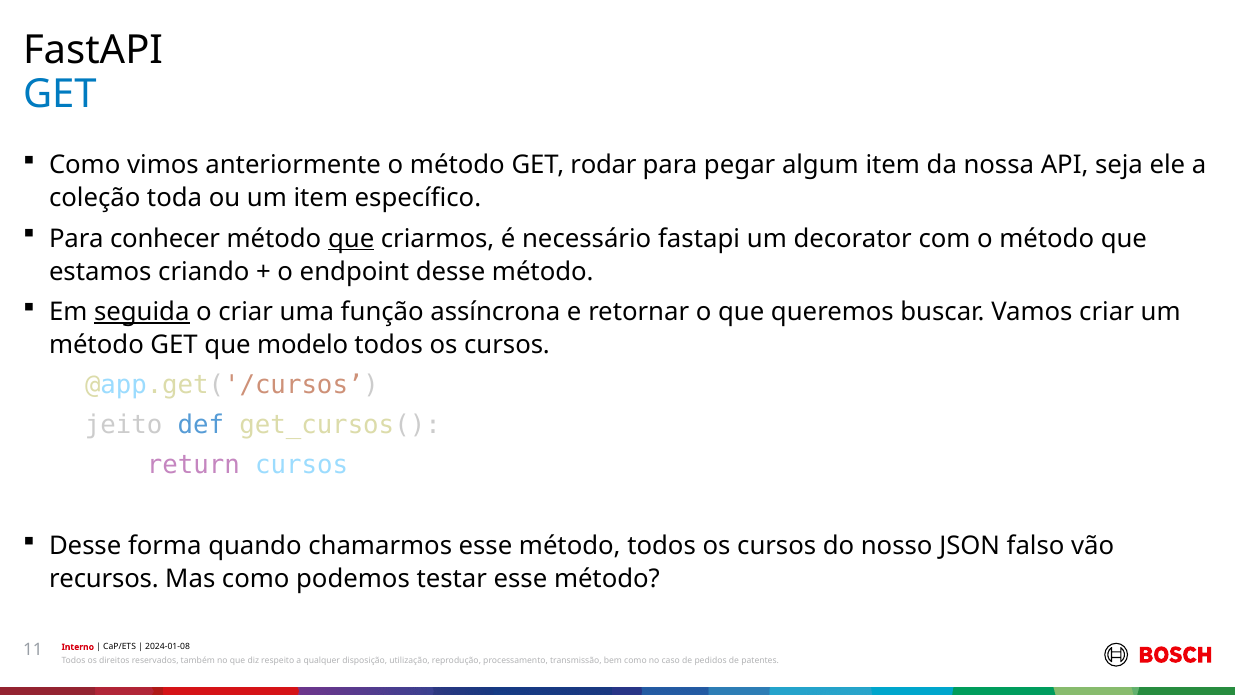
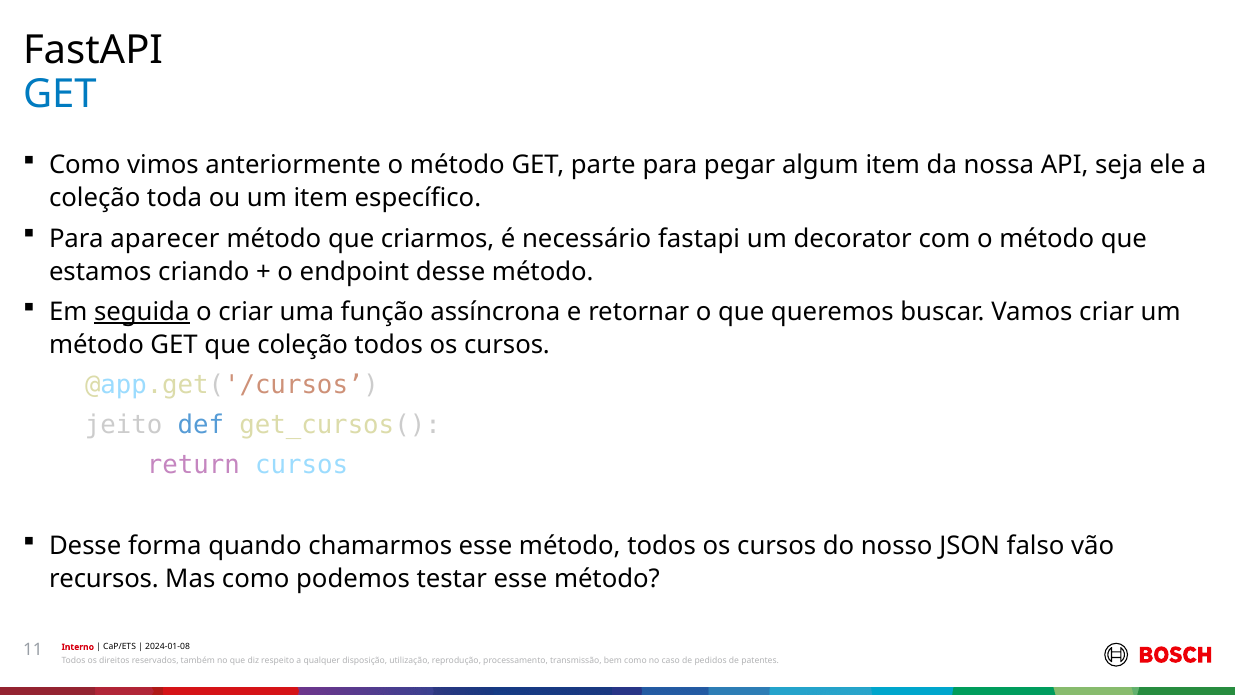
rodar: rodar -> parte (603, 165)
conhecer: conhecer -> aparecer (165, 238)
que underline: present -> none (351, 238)
que modelo: modelo -> coleção (303, 345)
